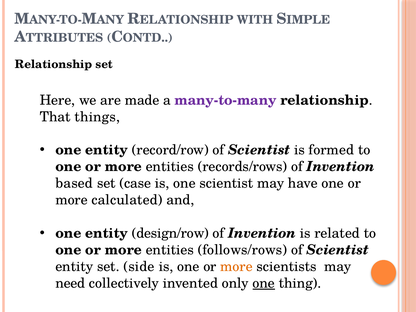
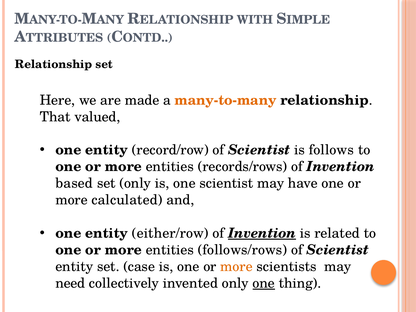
many-to-many colour: purple -> orange (226, 100)
things: things -> valued (97, 117)
formed: formed -> follows (331, 150)
set case: case -> only (135, 183)
design/row: design/row -> either/row (170, 233)
Invention underline: none -> present (262, 233)
side: side -> case (139, 267)
